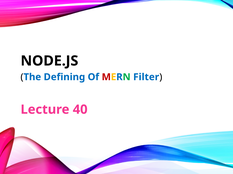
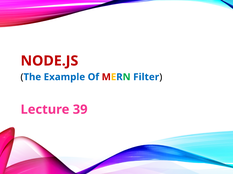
NODE.JS colour: black -> red (49, 61)
Defining: Defining -> Example (64, 77)
40: 40 -> 39 (80, 110)
